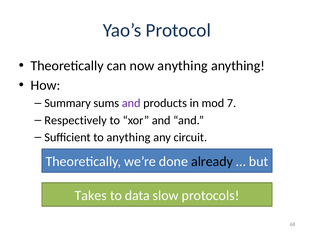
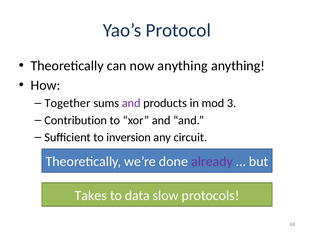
Summary: Summary -> Together (67, 103)
7: 7 -> 3 (232, 103)
Respectively: Respectively -> Contribution (76, 121)
to anything: anything -> inversion (129, 138)
already colour: black -> purple (212, 162)
